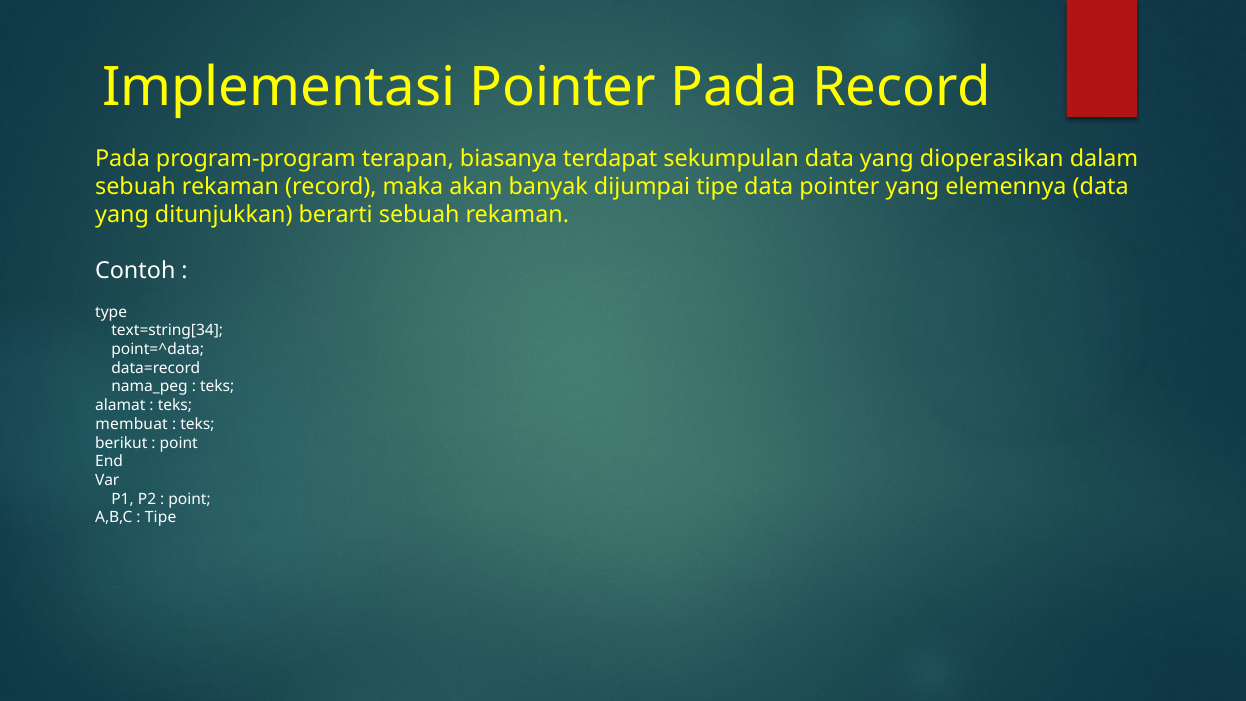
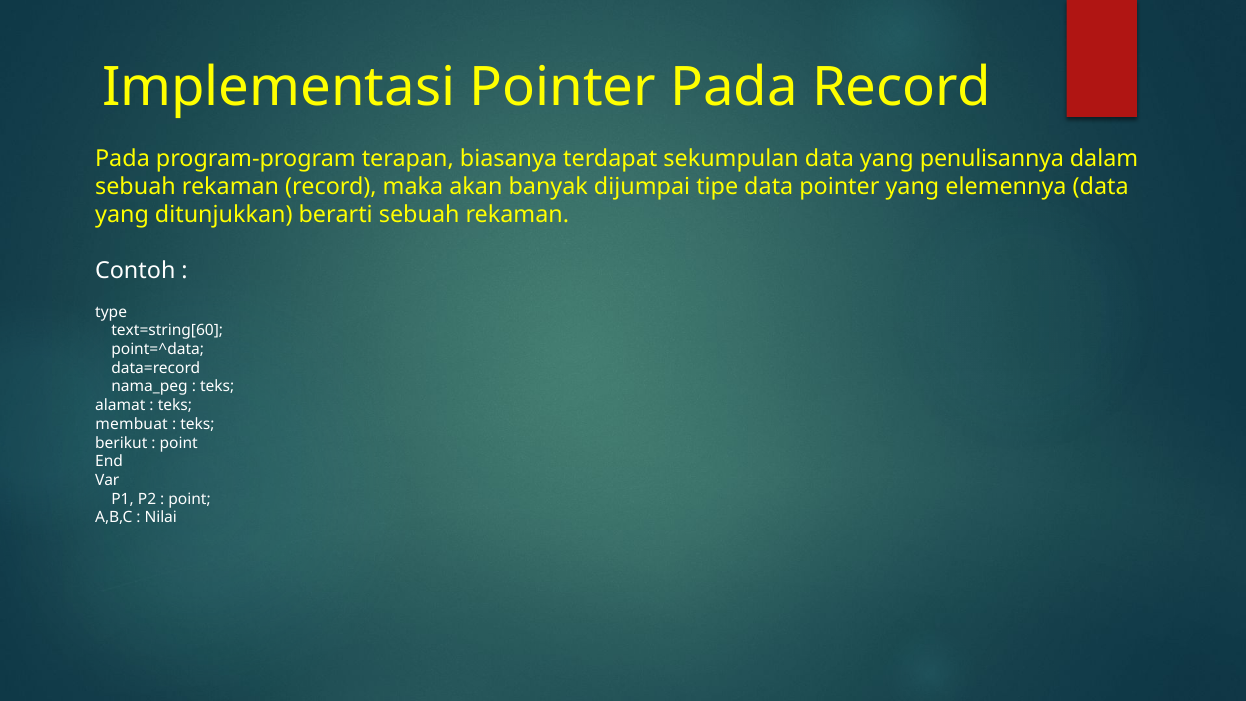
dioperasikan: dioperasikan -> penulisannya (992, 158)
text=string[34: text=string[34 -> text=string[60 (167, 331)
Tipe: Tipe -> Nilai (161, 518)
